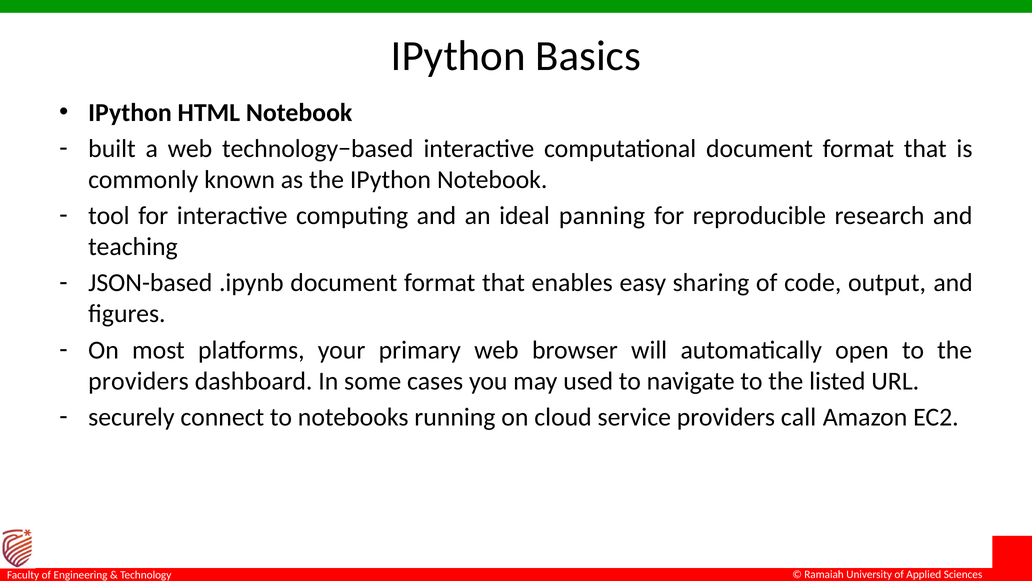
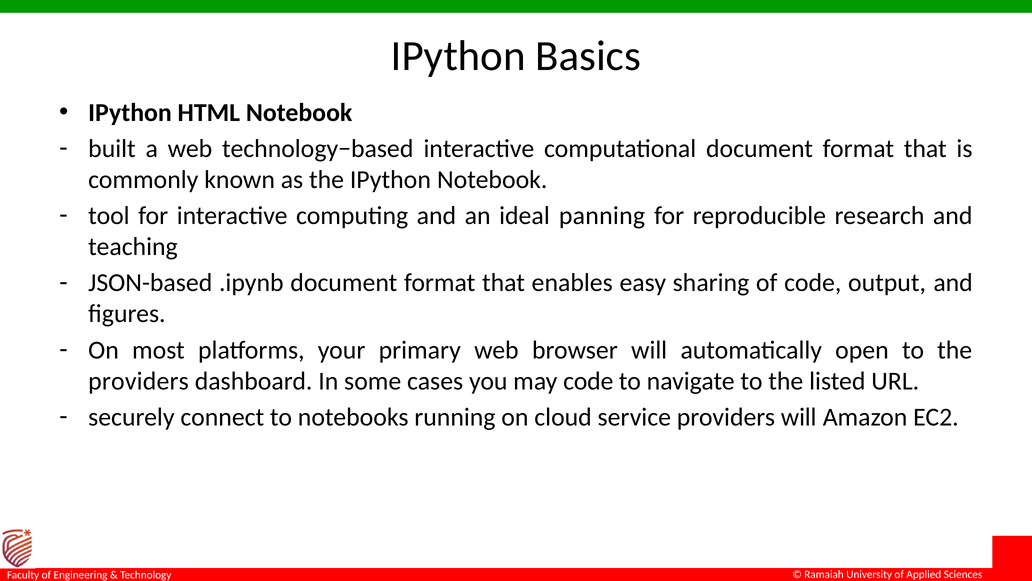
may used: used -> code (588, 381)
providers call: call -> will (799, 417)
